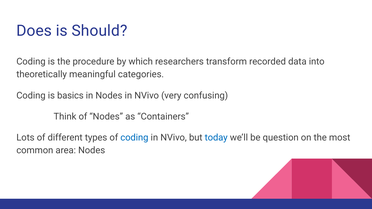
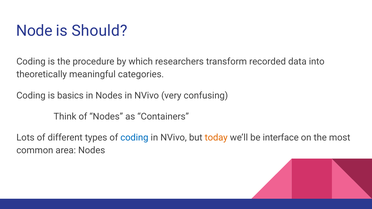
Does: Does -> Node (34, 31)
today colour: blue -> orange (216, 138)
question: question -> interface (281, 138)
